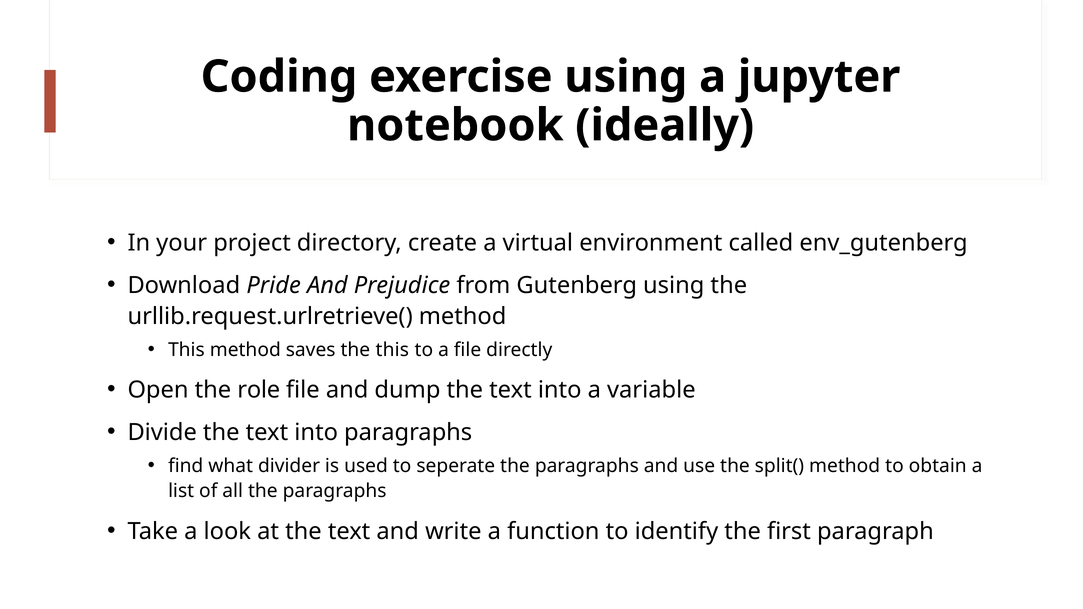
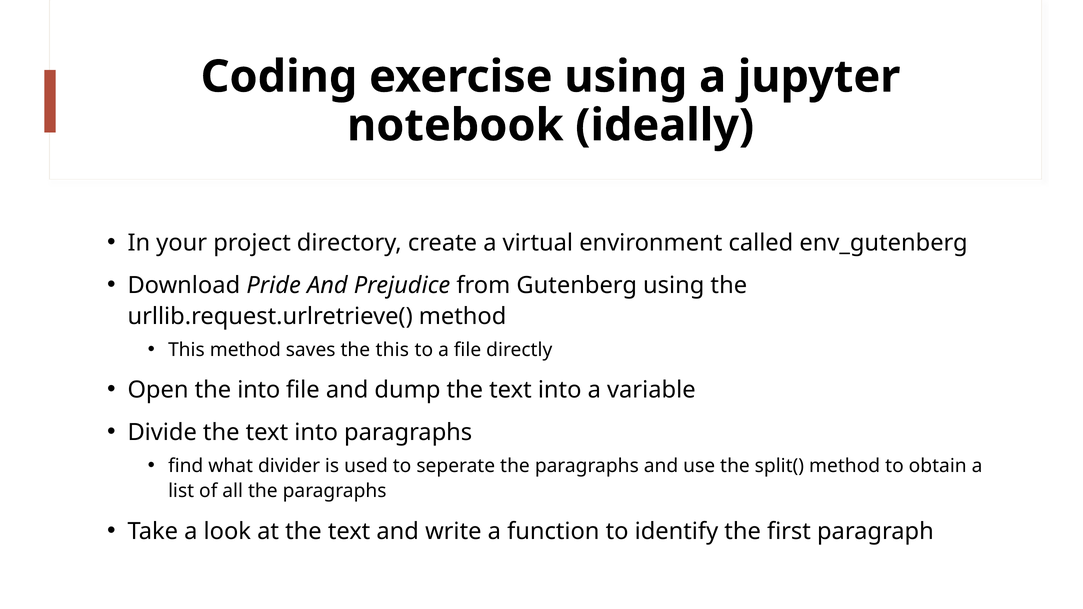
the role: role -> into (259, 390)
